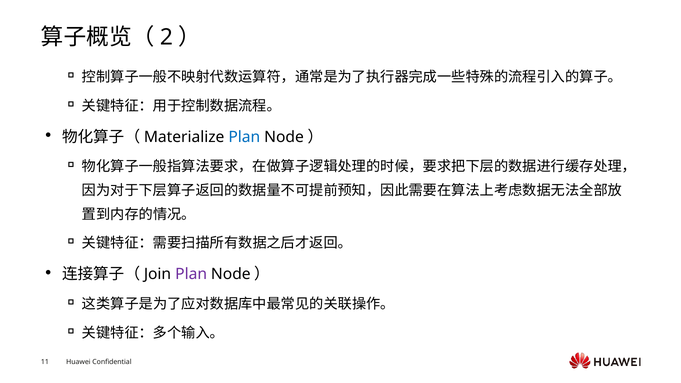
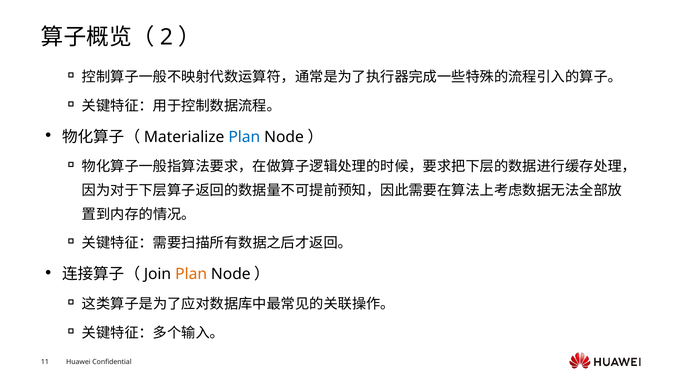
Plan colour: purple -> orange (191, 274)
